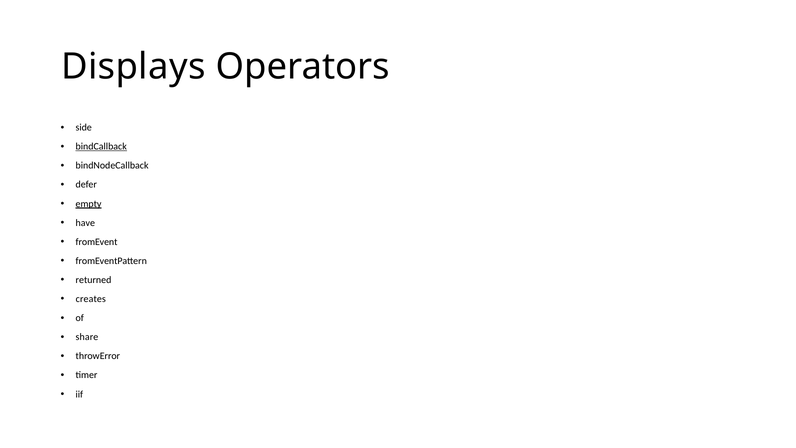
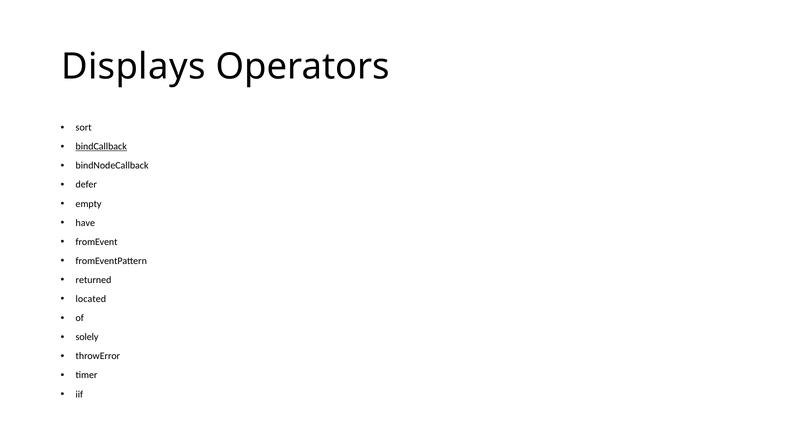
side: side -> sort (84, 127)
empty underline: present -> none (89, 204)
creates: creates -> located (91, 299)
share: share -> solely (87, 337)
